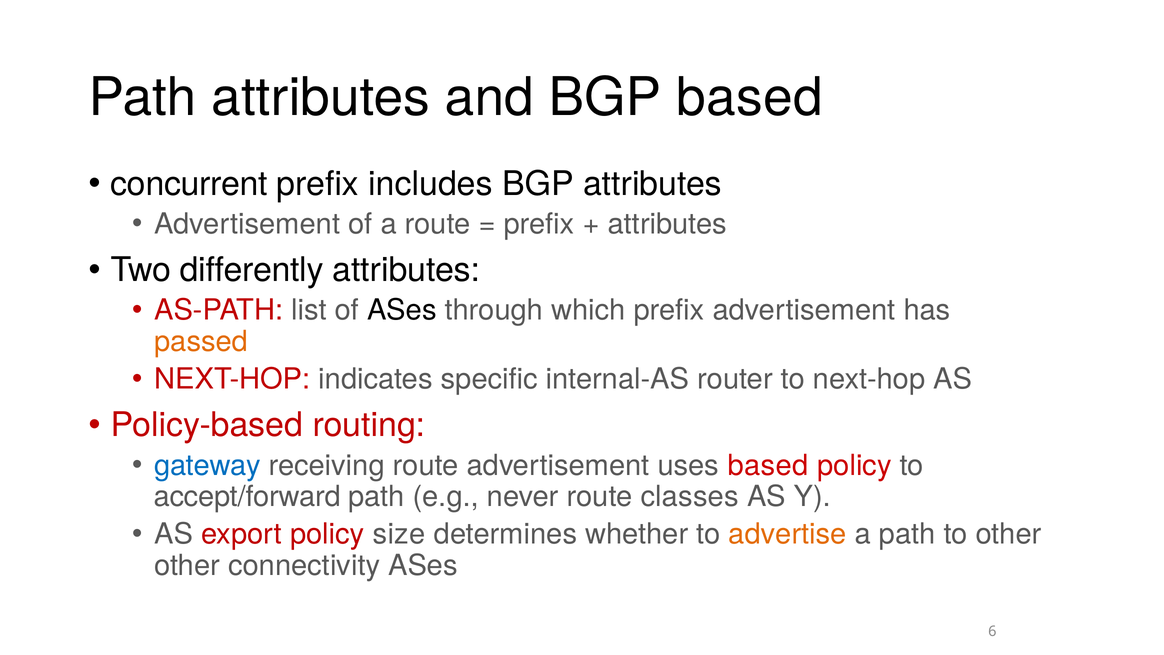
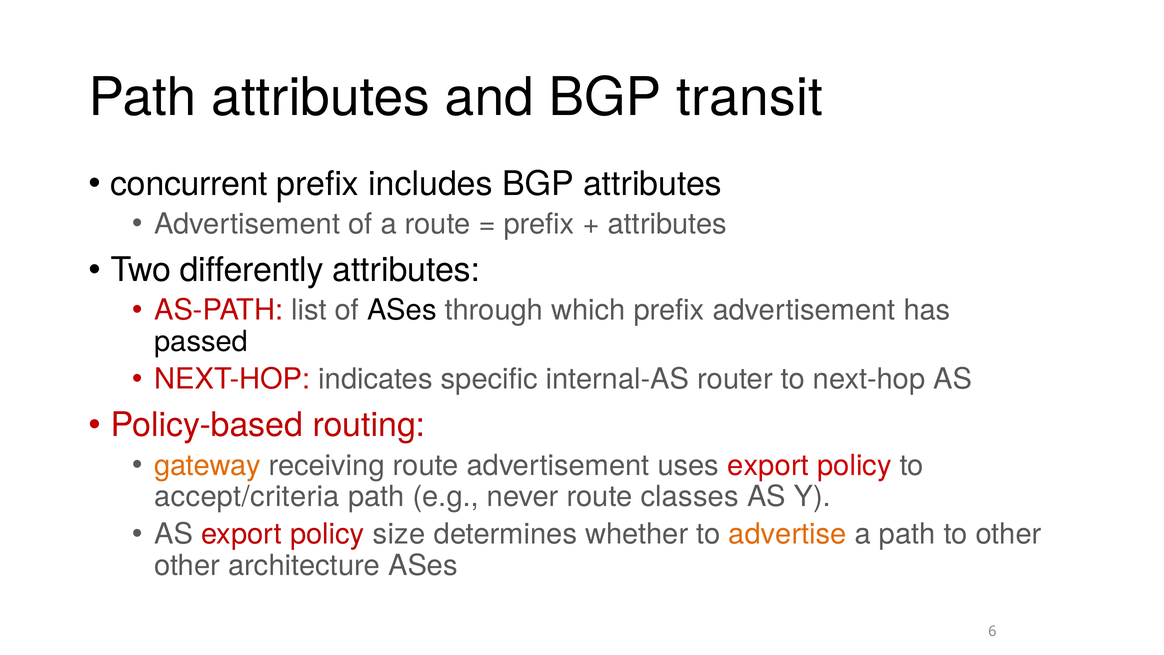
BGP based: based -> transit (750, 98)
passed colour: orange -> black (201, 342)
gateway colour: blue -> orange (207, 465)
uses based: based -> export (768, 465)
accept/forward: accept/forward -> accept/criteria (247, 497)
connectivity: connectivity -> architecture (304, 566)
